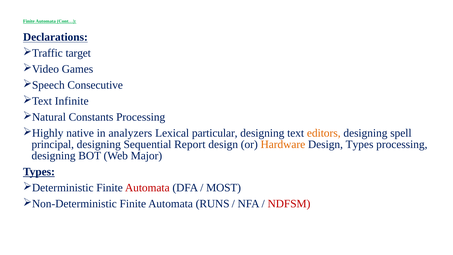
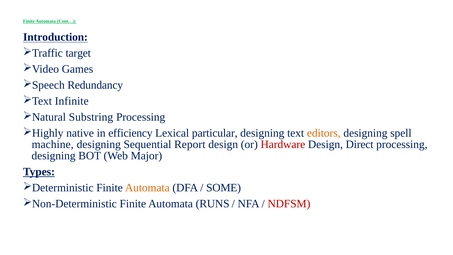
Declarations: Declarations -> Introduction (55, 37)
Consecutive: Consecutive -> Redundancy (95, 85)
Constants: Constants -> Substring (91, 117)
analyzers: analyzers -> efficiency (130, 133)
principal: principal -> machine (53, 144)
Hardware colour: orange -> red (283, 144)
Design Types: Types -> Direct (360, 144)
Automata colour: red -> orange (147, 188)
MOST: MOST -> SOME (224, 188)
